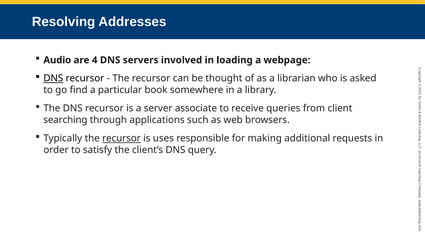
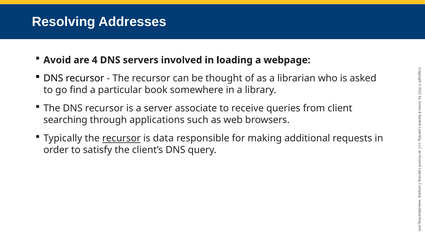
Audio: Audio -> Avoid (57, 60)
DNS underline: present -> none (53, 78)
uses: uses -> data (163, 138)
